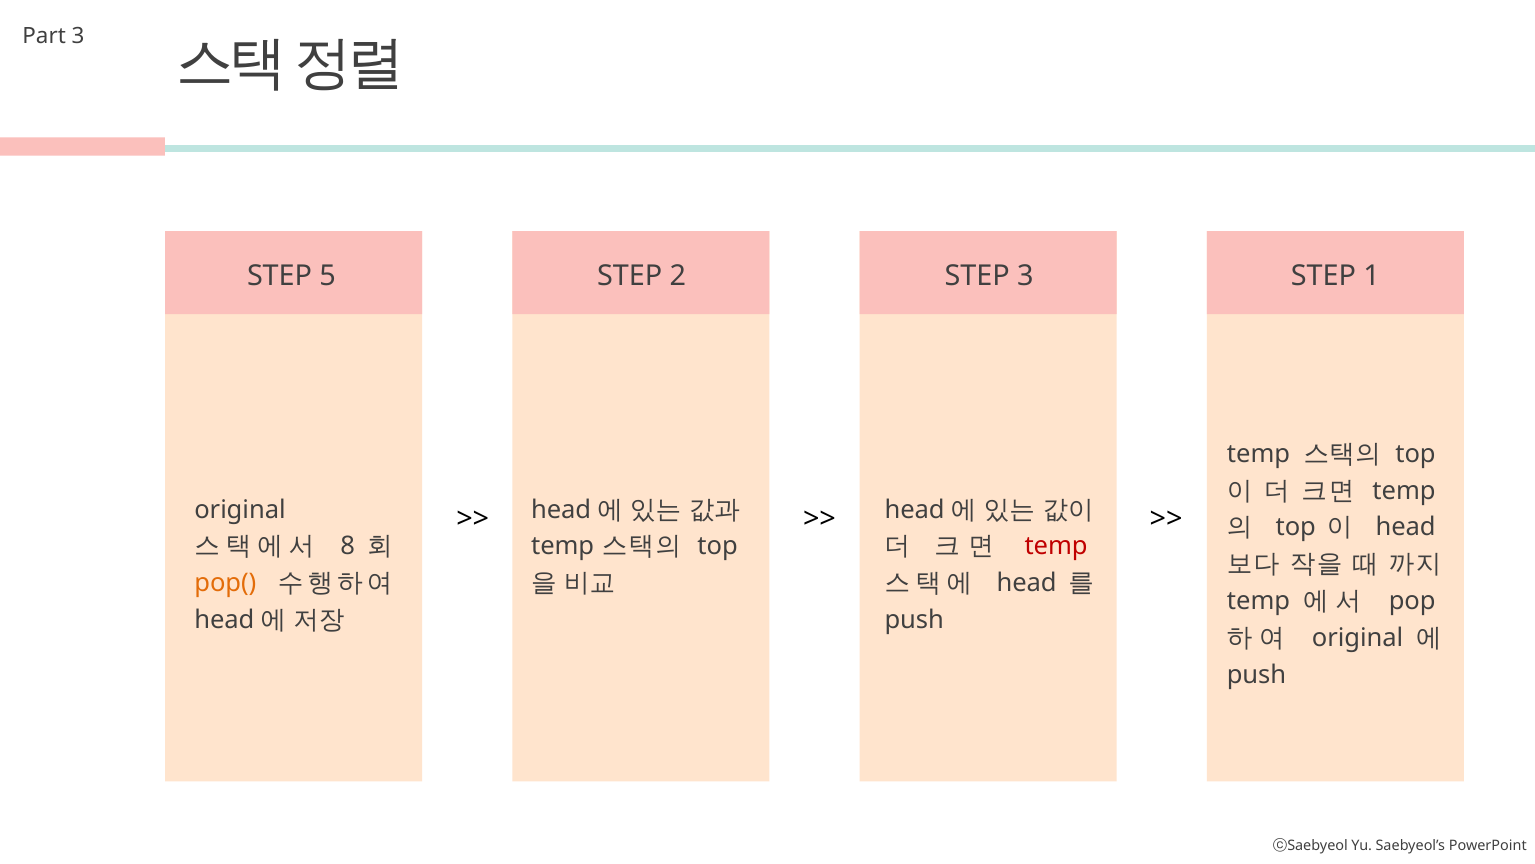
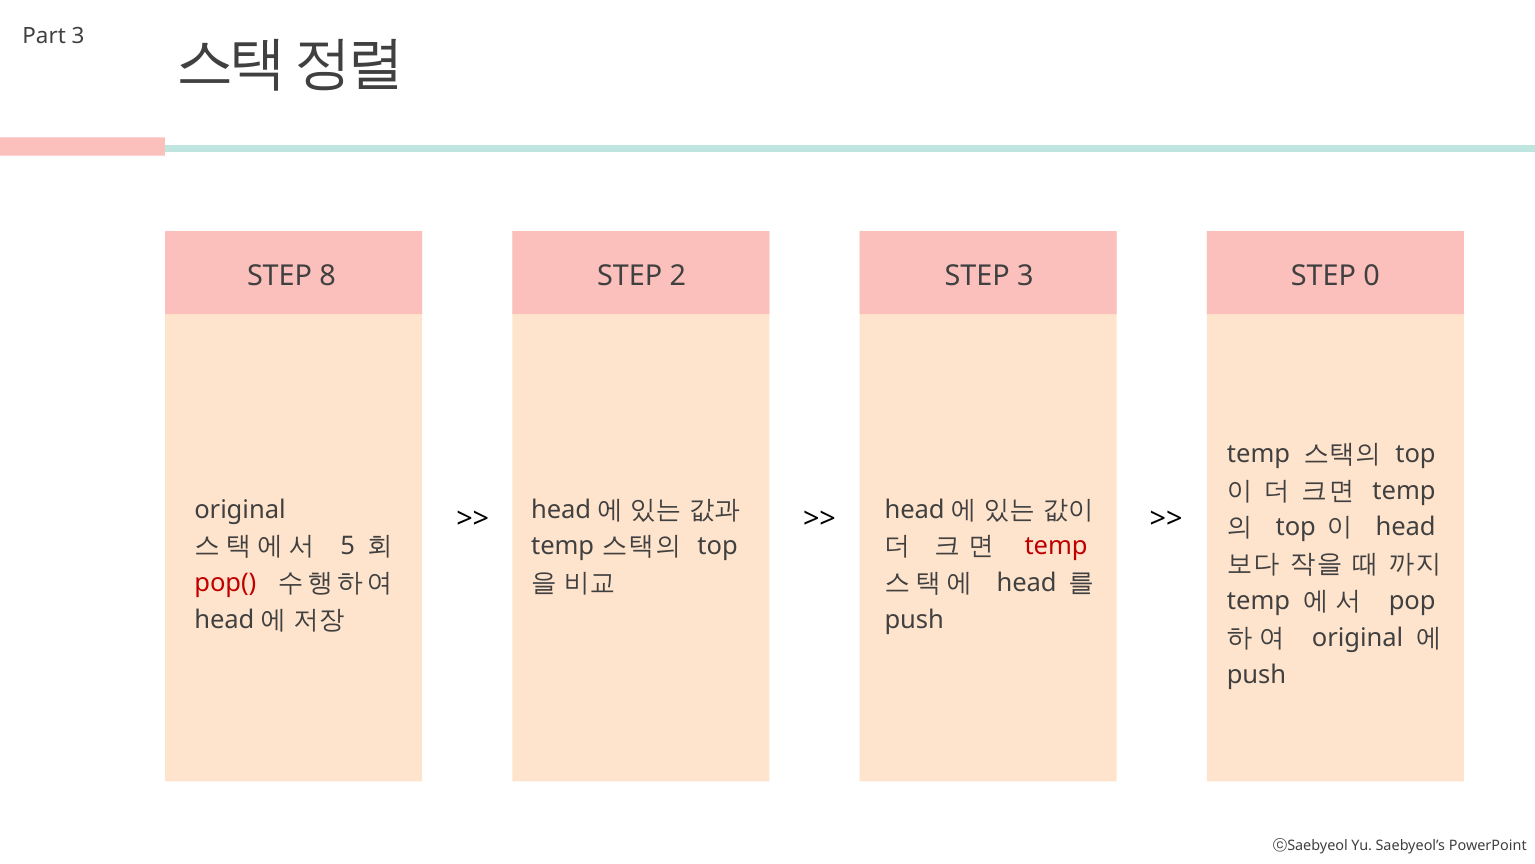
5: 5 -> 8 (328, 276)
1: 1 -> 0 (1372, 276)
8: 8 -> 5 (348, 546)
pop( colour: orange -> red (225, 583)
